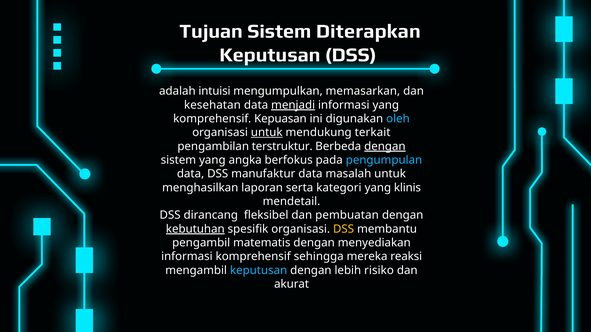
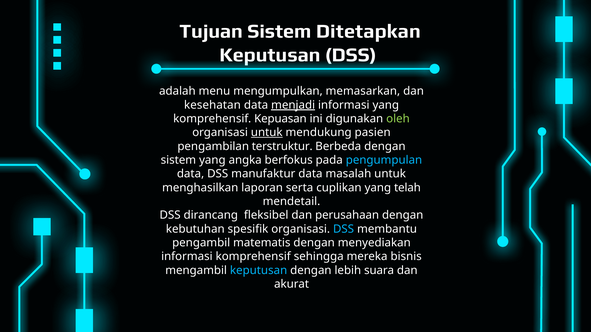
Diterapkan: Diterapkan -> Ditetapkan (368, 32)
intuisi: intuisi -> menu (214, 91)
oleh colour: light blue -> light green (398, 119)
terkait: terkait -> pasien (373, 133)
dengan underline: present -> none (385, 146)
kategori: kategori -> cuplikan (339, 188)
klinis: klinis -> telah (407, 188)
pembuatan: pembuatan -> perusahaan (347, 215)
kebutuhan underline: present -> none (195, 229)
DSS colour: yellow -> light blue (344, 229)
reaksi: reaksi -> bisnis (406, 257)
risiko: risiko -> suara (379, 271)
